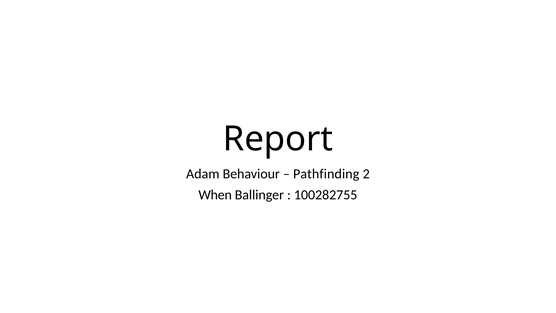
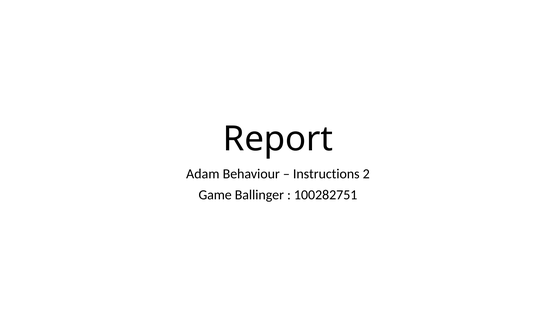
Pathfinding: Pathfinding -> Instructions (326, 174)
When: When -> Game (215, 195)
100282755: 100282755 -> 100282751 (326, 195)
